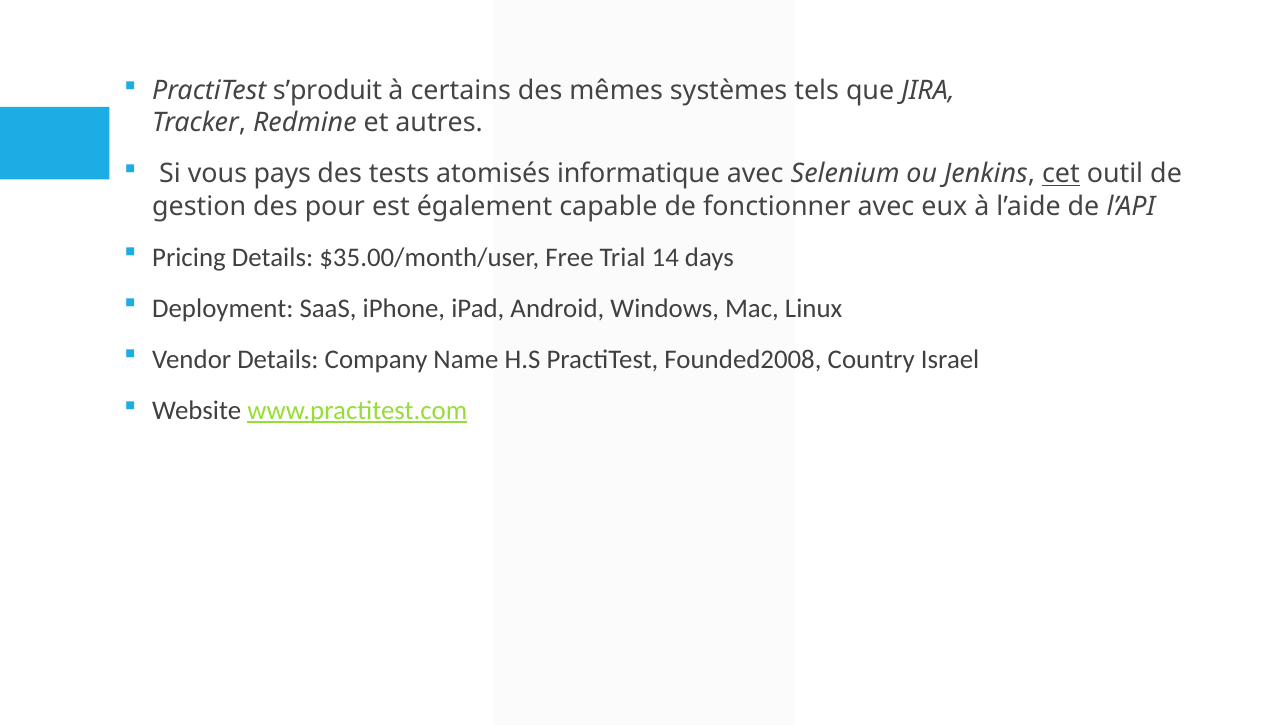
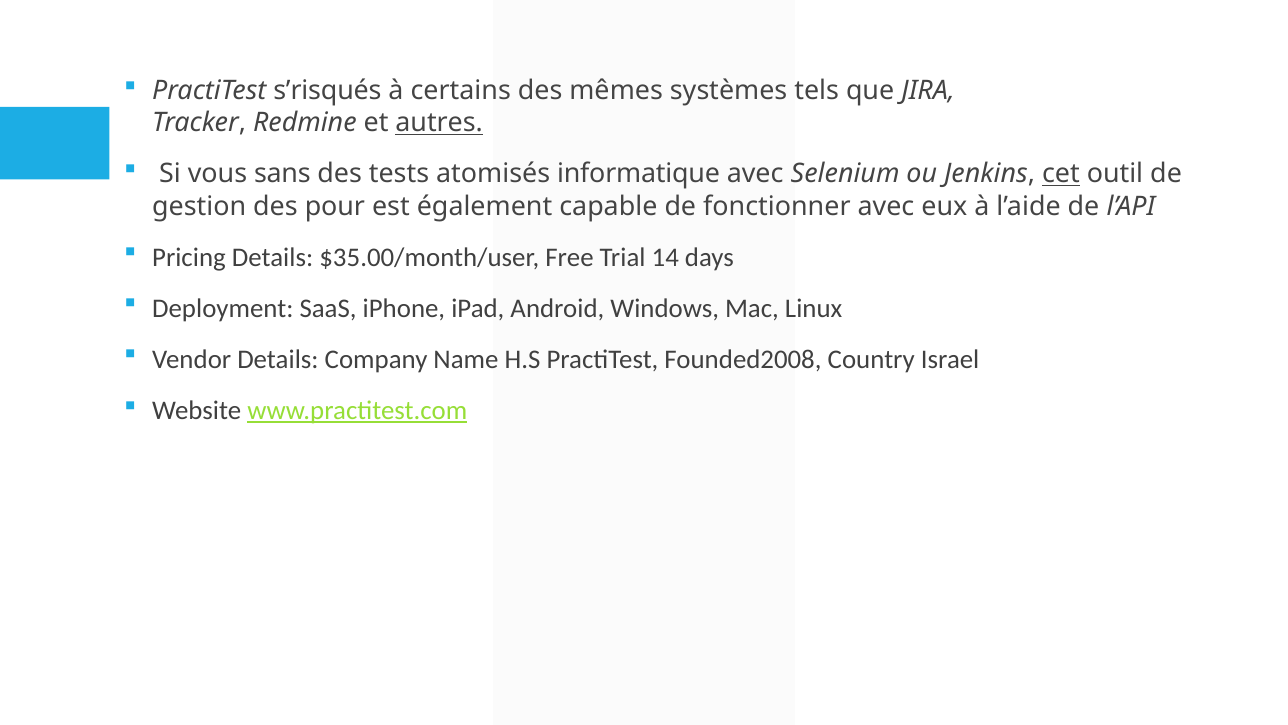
s’produit: s’produit -> s’risqués (327, 91)
autres underline: none -> present (439, 123)
pays: pays -> sans (282, 174)
